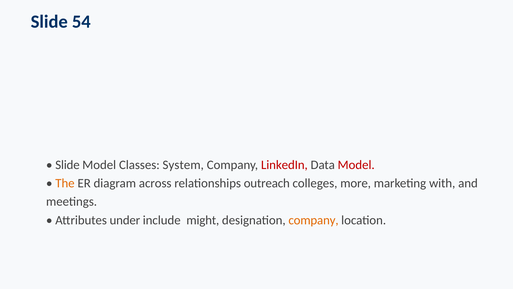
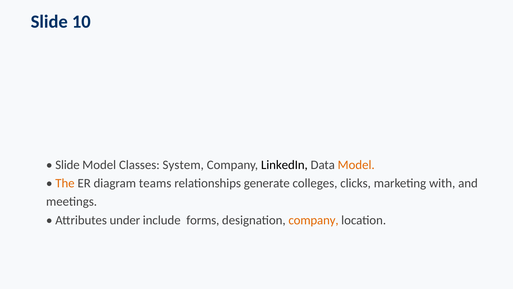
54: 54 -> 10 (81, 22)
LinkedIn colour: red -> black (284, 165)
Model colour: red -> orange (356, 165)
across: across -> teams (155, 183)
outreach: outreach -> generate (267, 183)
more: more -> clicks (356, 183)
might: might -> forms (203, 220)
